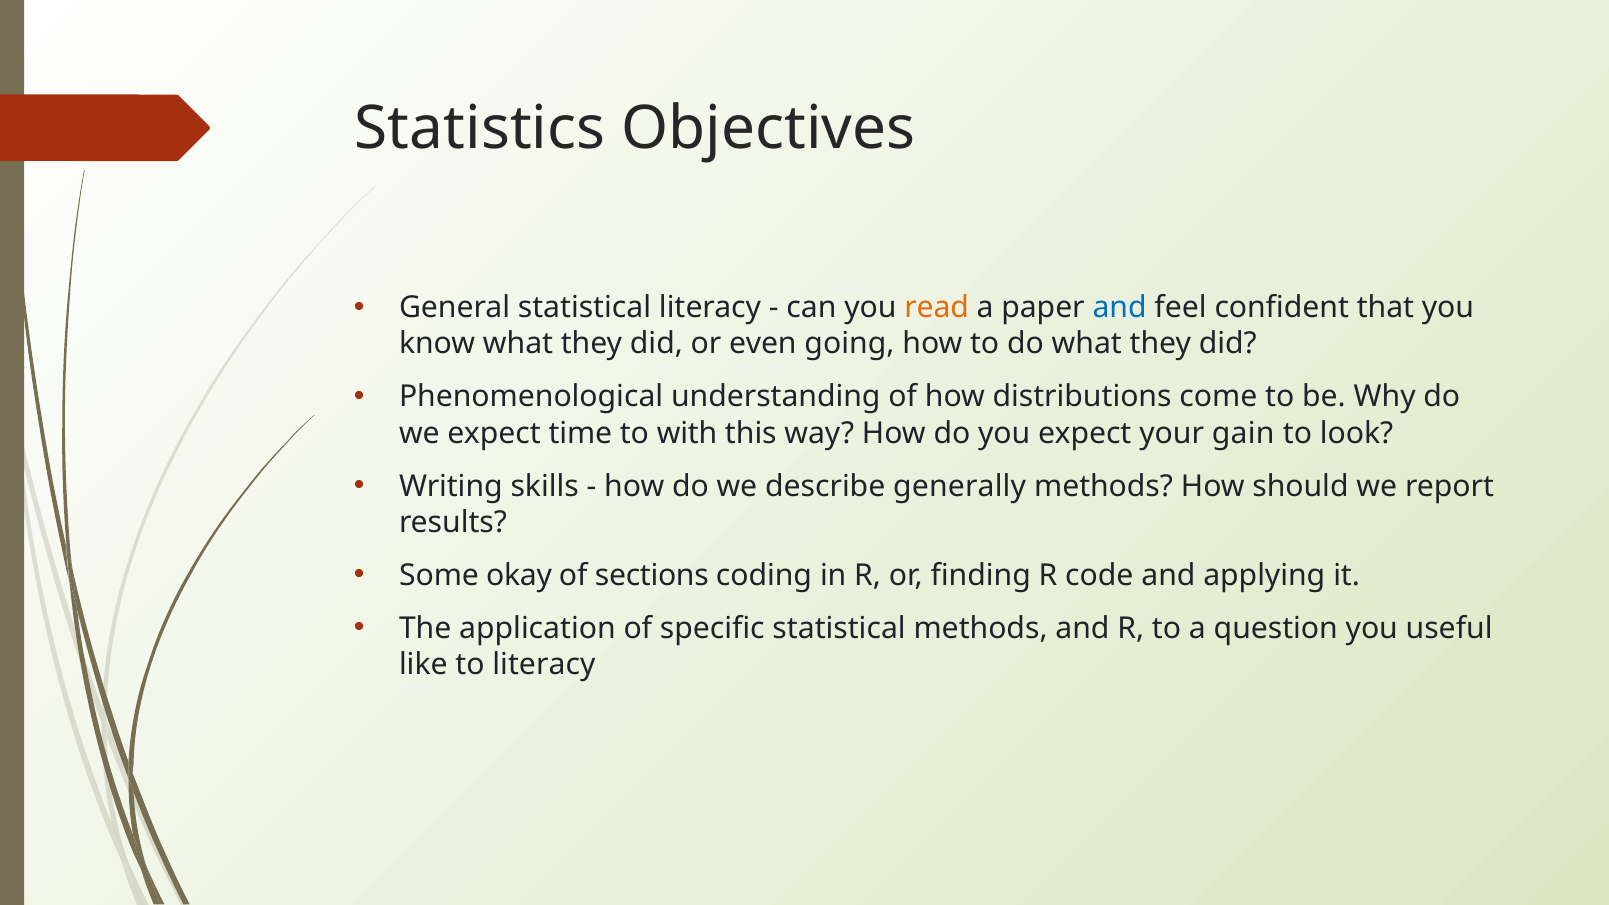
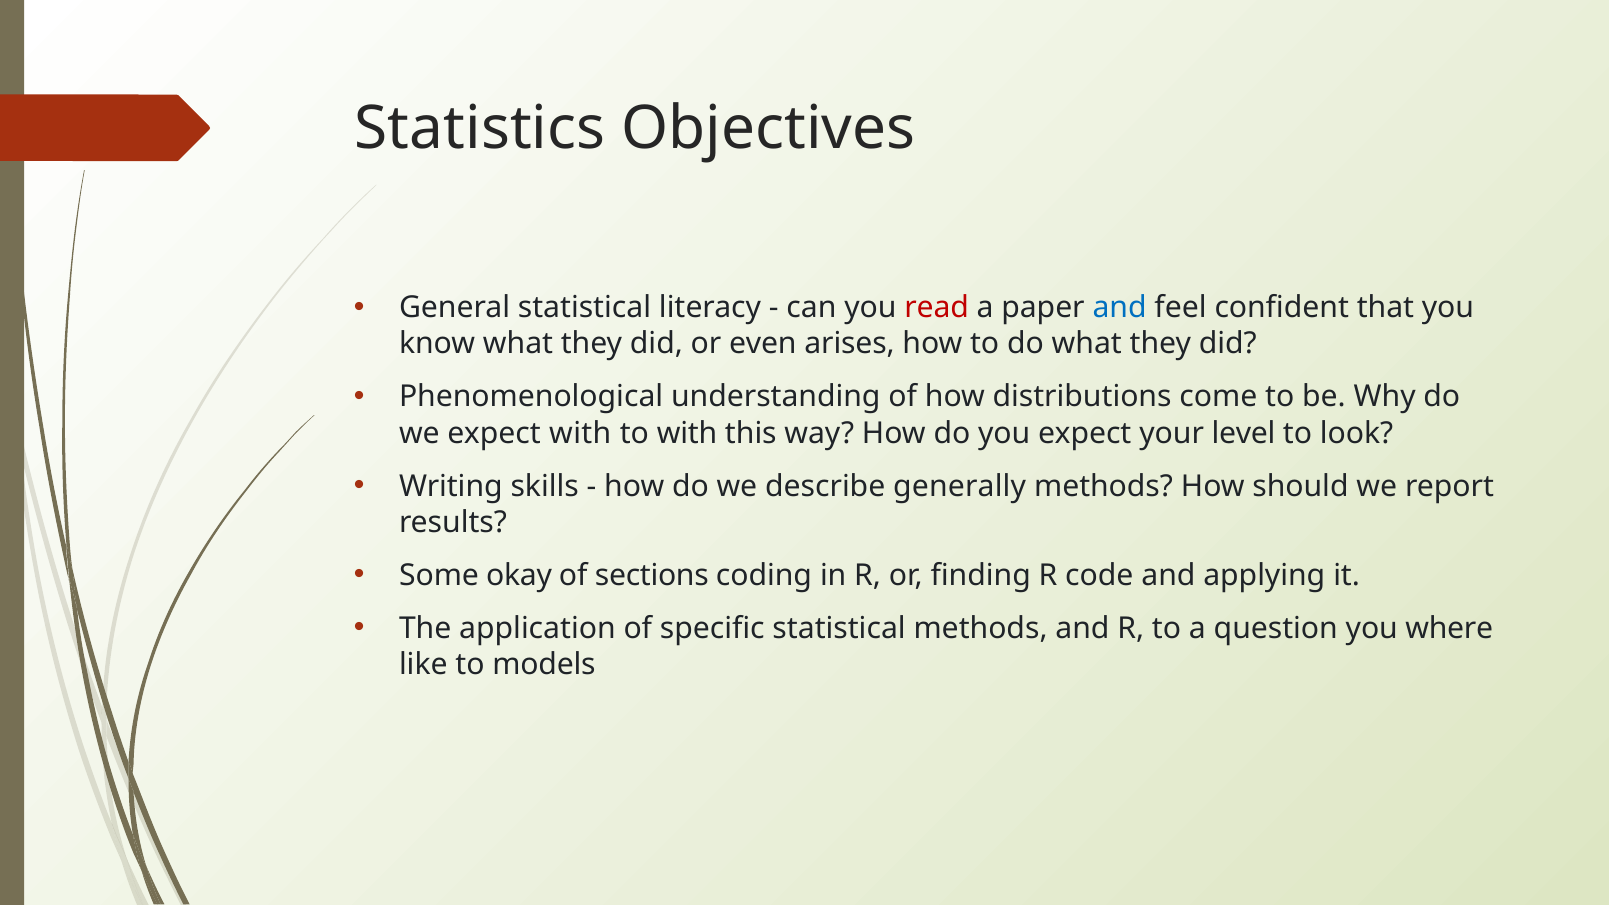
read colour: orange -> red (937, 308)
going: going -> arises (850, 344)
expect time: time -> with (580, 433)
gain: gain -> level (1244, 433)
useful: useful -> where (1449, 628)
to literacy: literacy -> models (544, 665)
